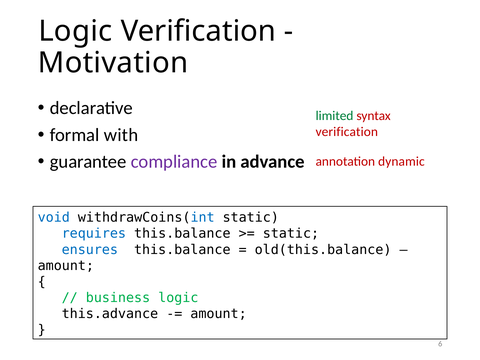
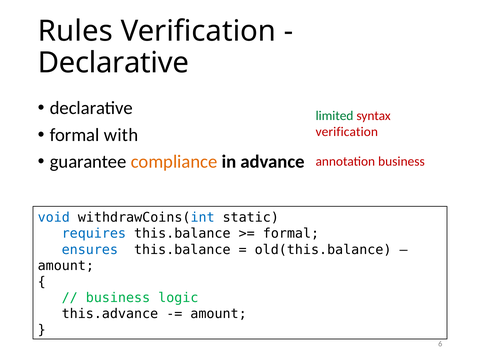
Logic: Logic -> Rules (75, 31)
Motivation: Motivation -> Declarative (113, 63)
compliance colour: purple -> orange (174, 162)
annotation dynamic: dynamic -> business (401, 161)
static: static -> formal (291, 234)
